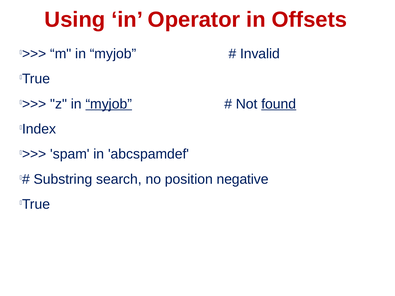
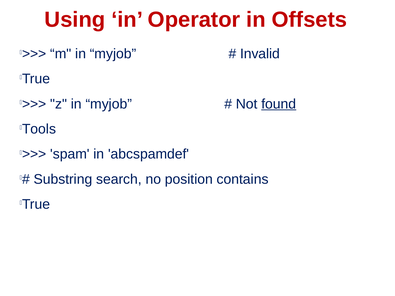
myjob underline: present -> none (109, 104)
Index: Index -> Tools (39, 129)
negative: negative -> contains (243, 179)
